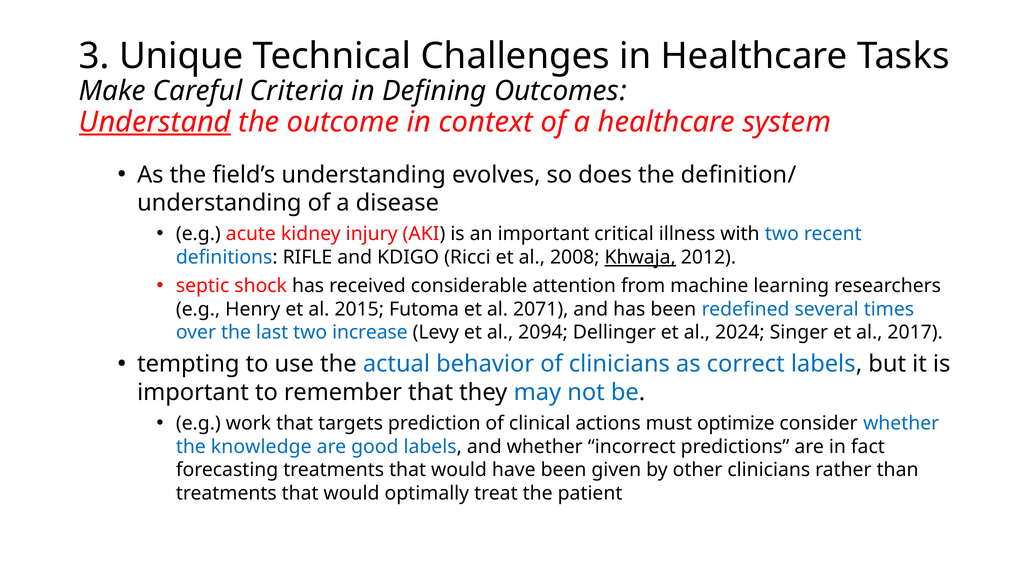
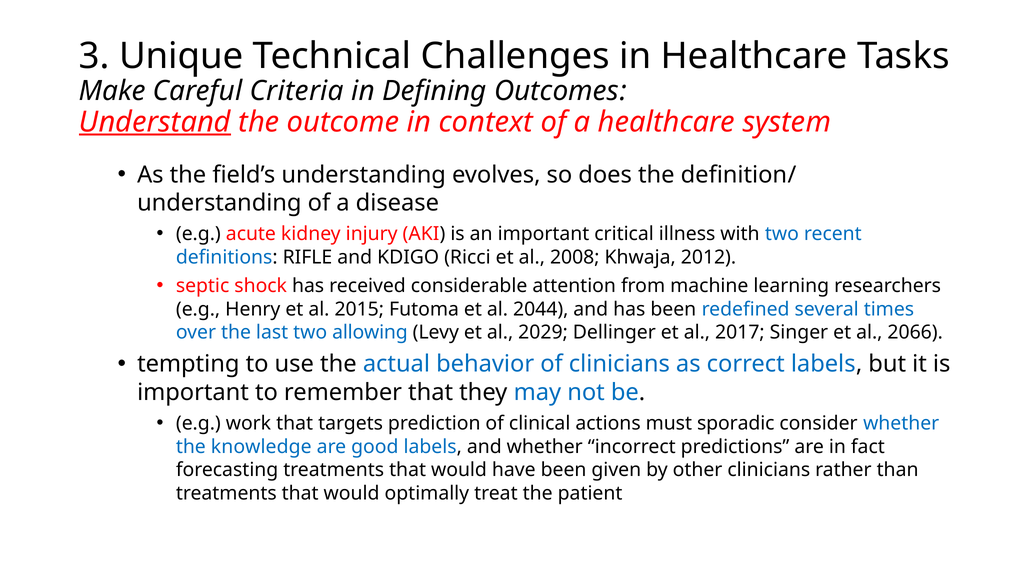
Khwaja underline: present -> none (640, 257)
2071: 2071 -> 2044 (541, 309)
increase: increase -> allowing (370, 333)
2094: 2094 -> 2029 (543, 333)
2024: 2024 -> 2017 (740, 333)
2017: 2017 -> 2066 (915, 333)
optimize: optimize -> sporadic (736, 424)
